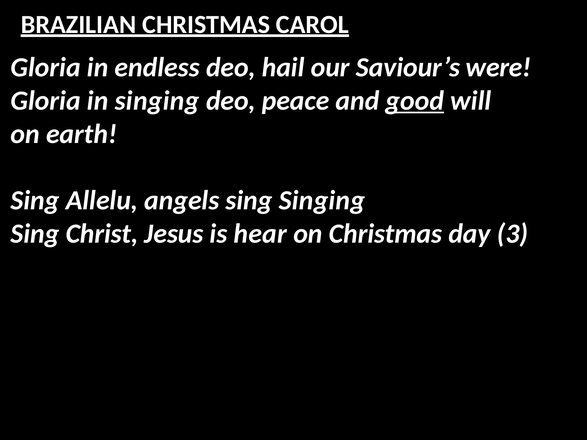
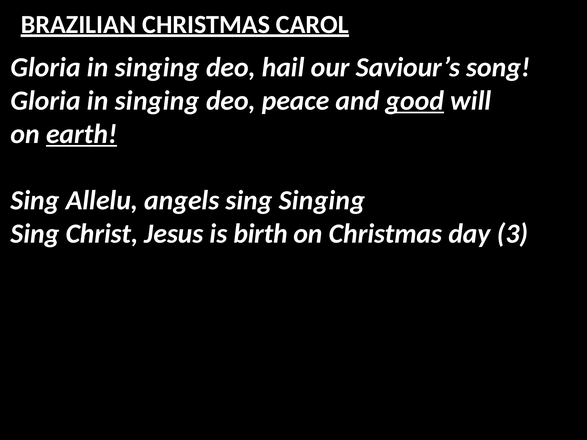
endless: endless -> singing (157, 68)
were: were -> song (498, 68)
earth underline: none -> present (82, 134)
hear: hear -> birth (260, 234)
